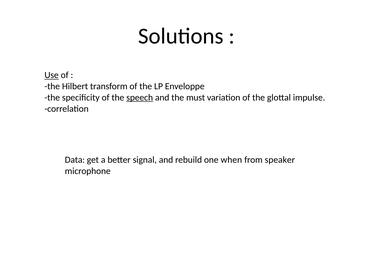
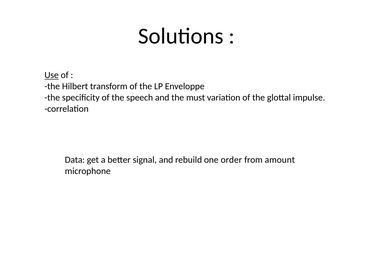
speech underline: present -> none (140, 97)
when: when -> order (231, 160)
speaker: speaker -> amount (280, 160)
